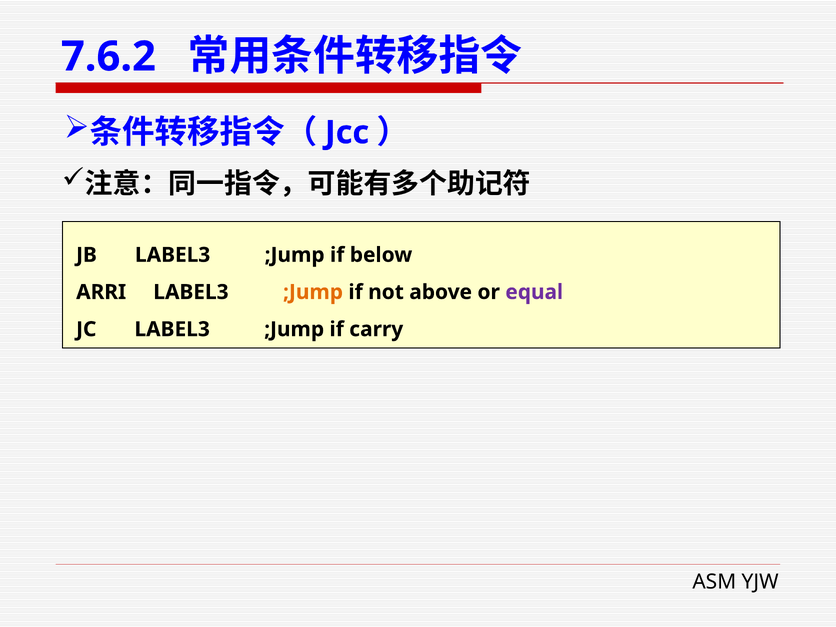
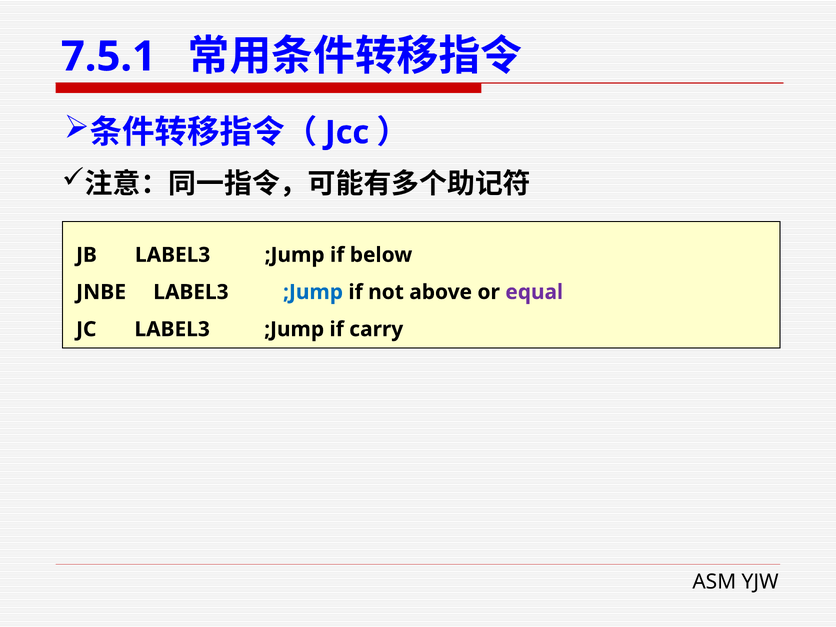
7.6.2: 7.6.2 -> 7.5.1 (108, 57)
ARRI: ARRI -> JNBE (101, 292)
;Jump colour: orange -> blue (313, 292)
